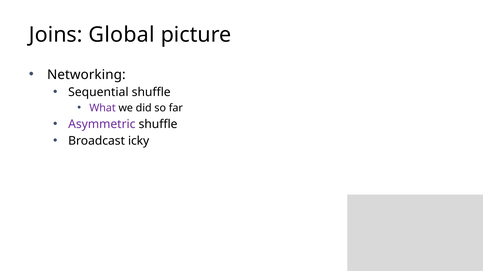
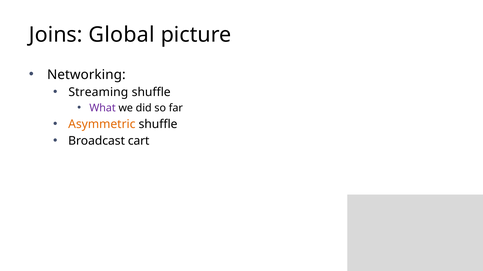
Sequential: Sequential -> Streaming (98, 92)
Asymmetric colour: purple -> orange (102, 124)
icky: icky -> cart (139, 141)
